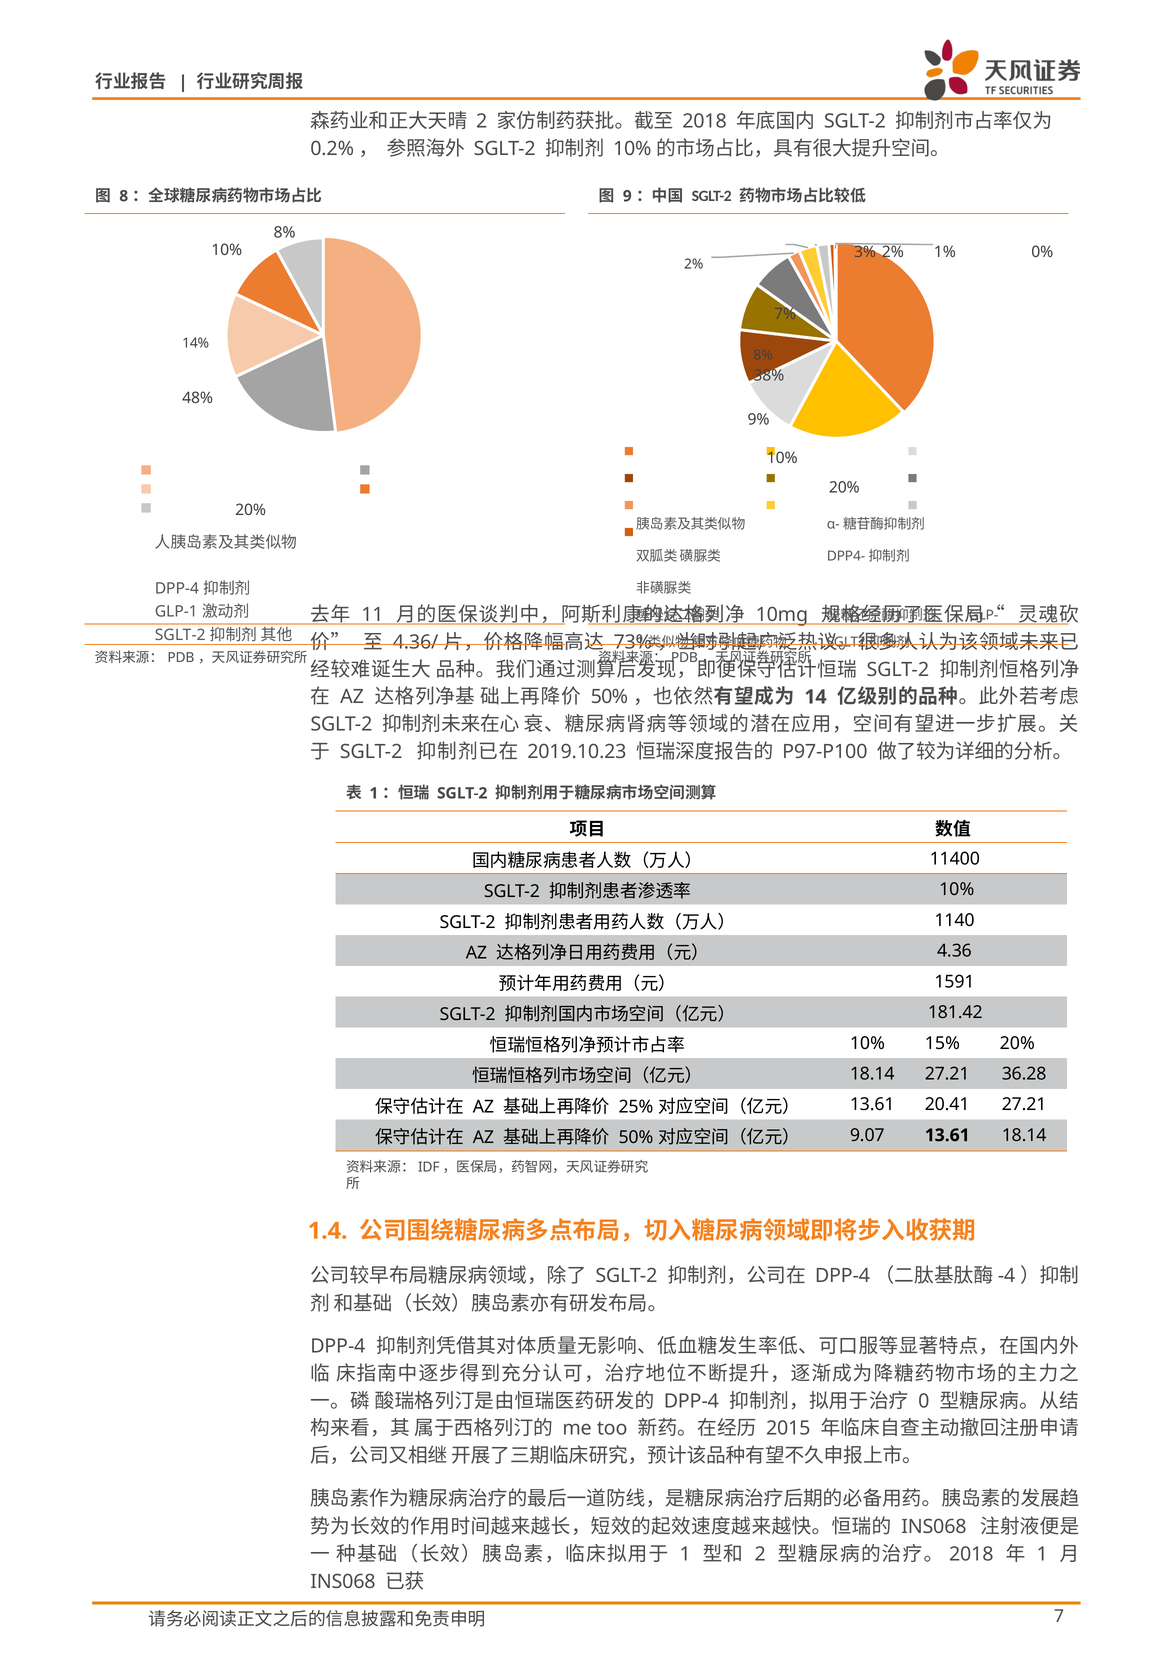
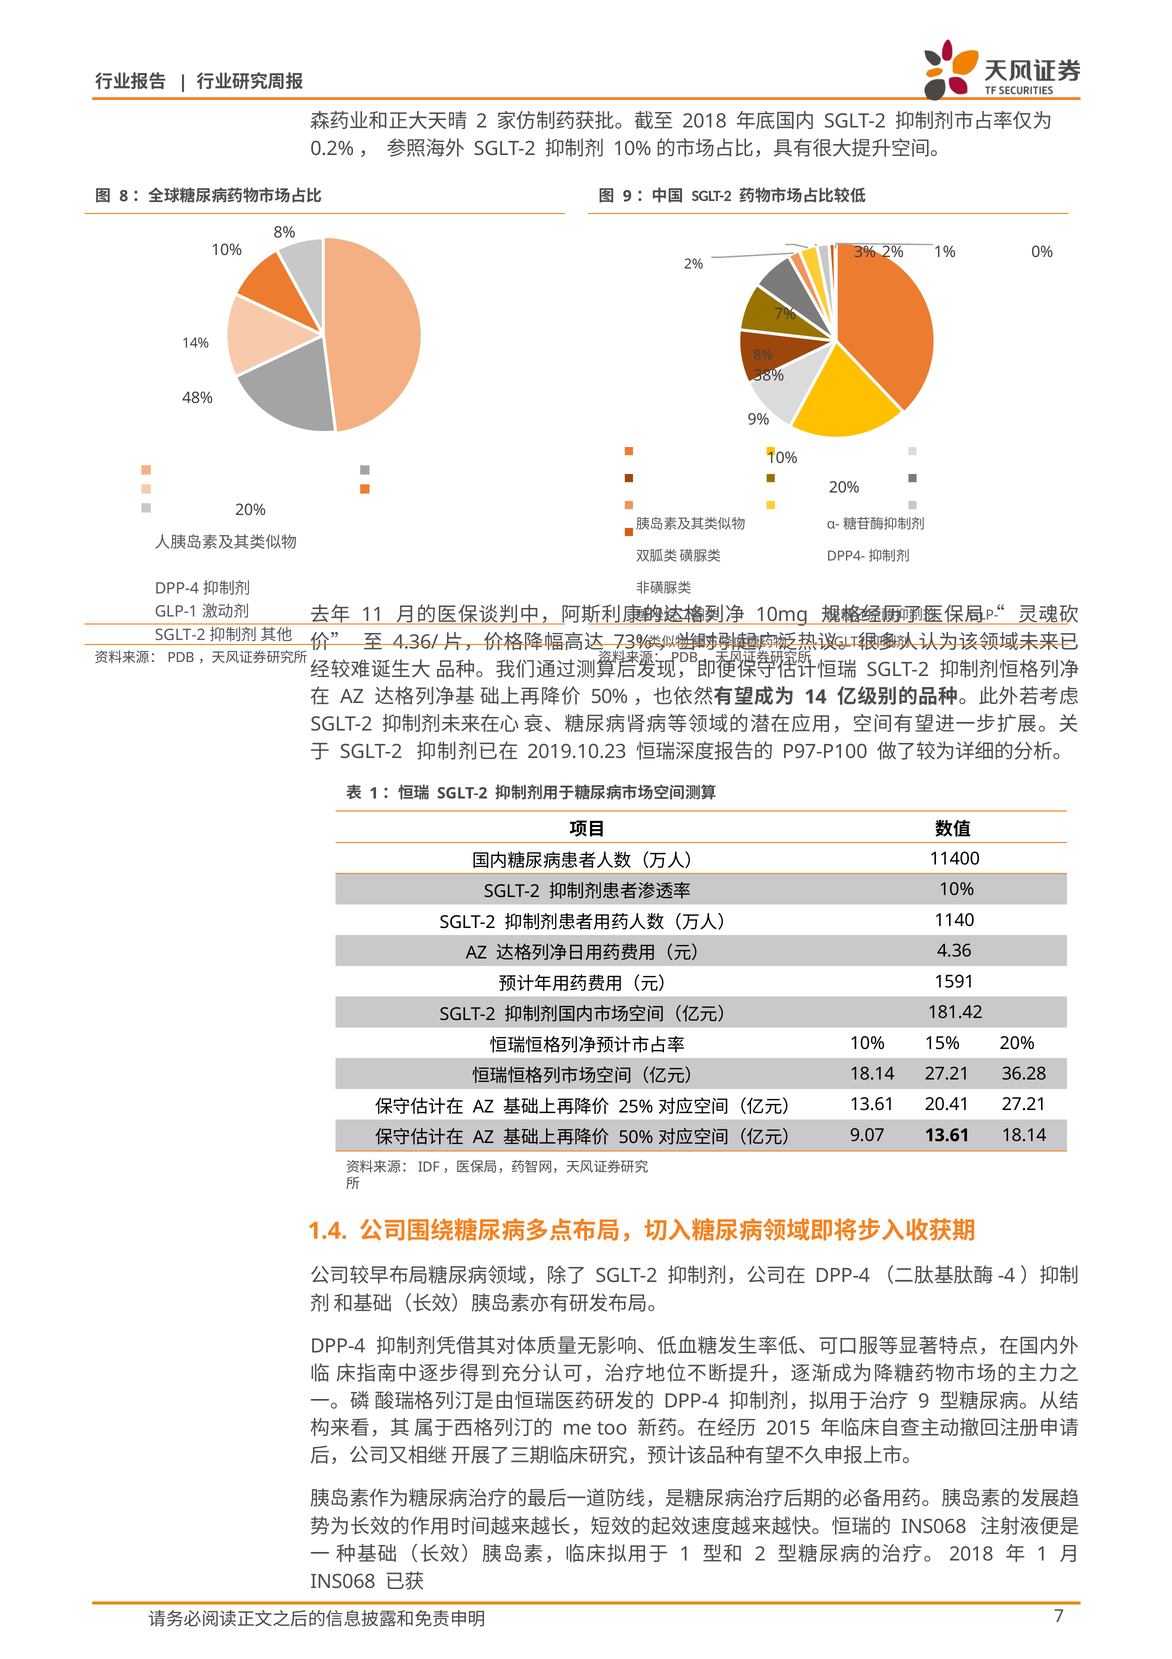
0: 0 -> 9 (924, 1401)
